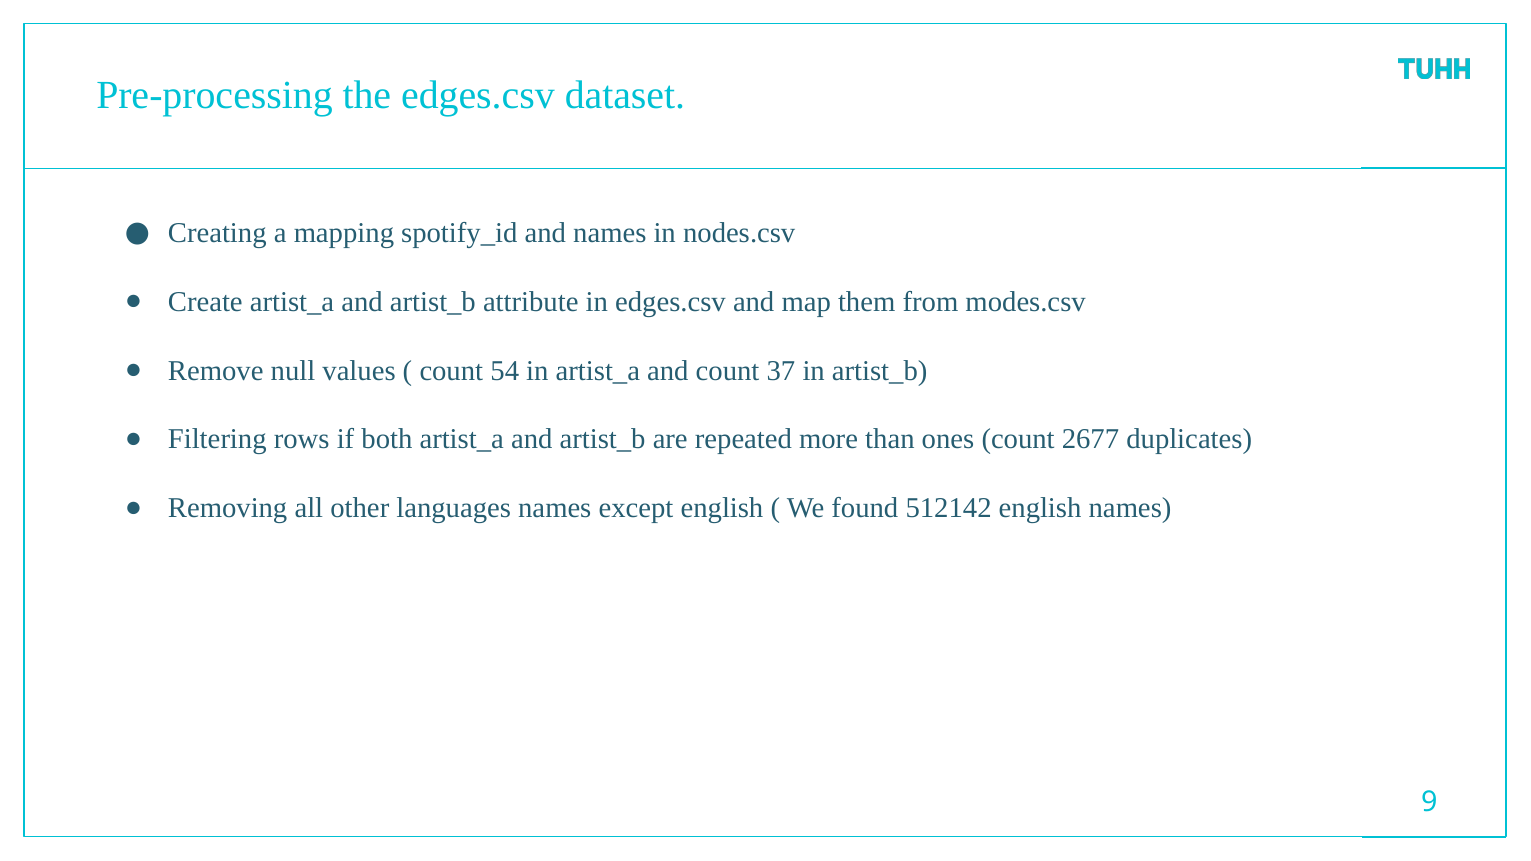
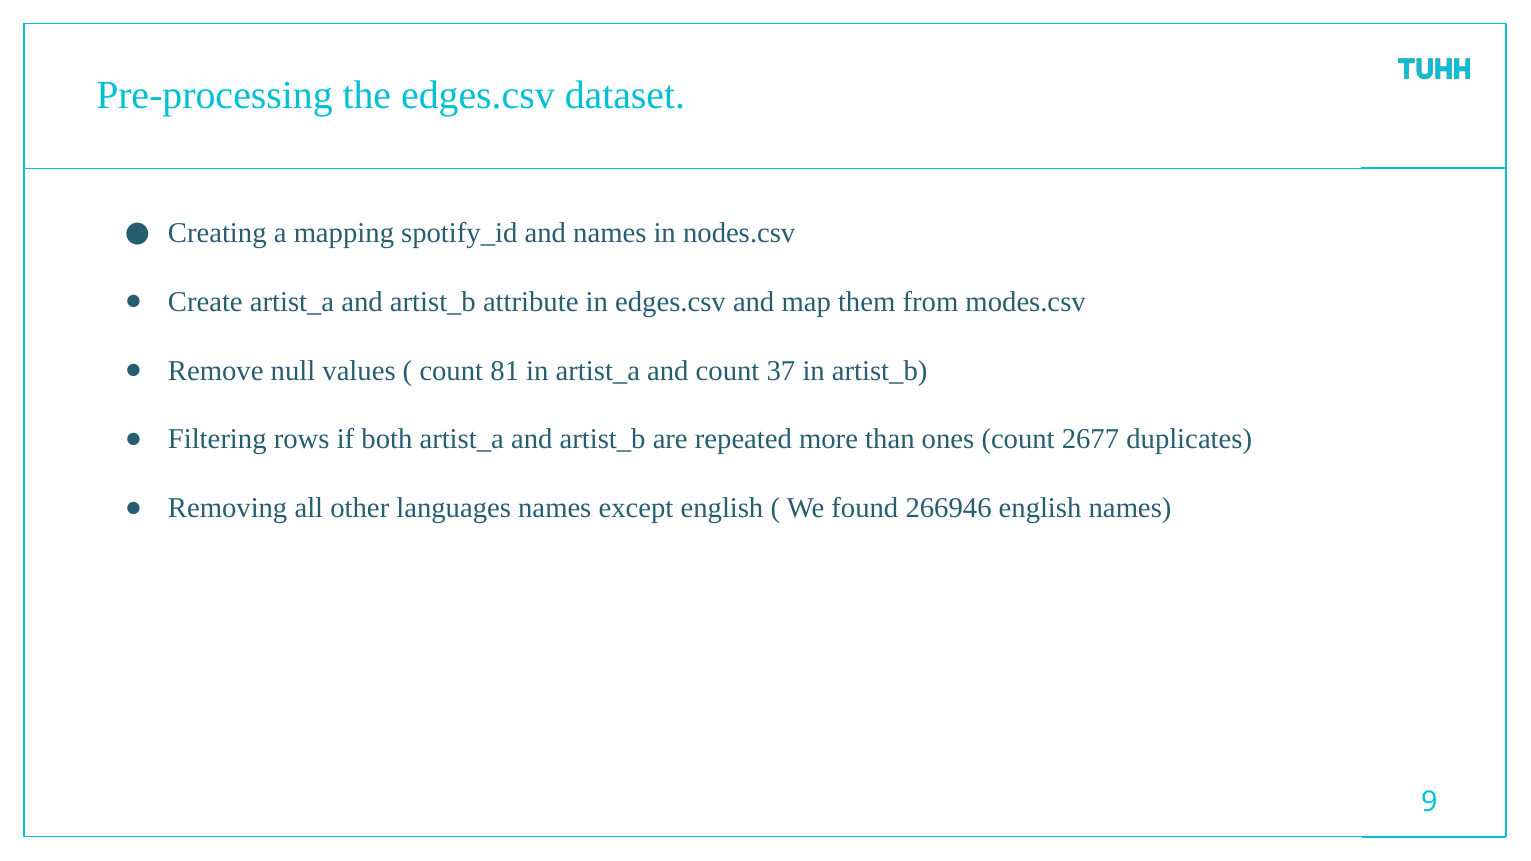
54: 54 -> 81 (505, 371)
512142: 512142 -> 266946 (949, 508)
